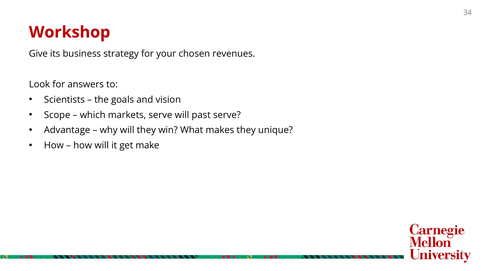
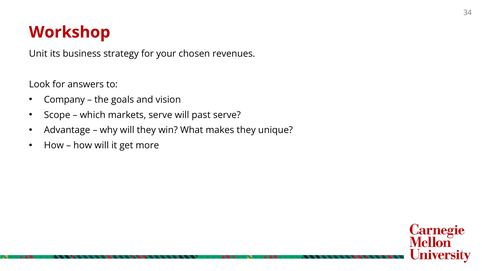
Give: Give -> Unit (38, 54)
Scientists: Scientists -> Company (64, 100)
make: make -> more (147, 146)
